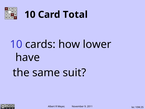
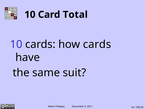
how lower: lower -> cards (97, 44)
